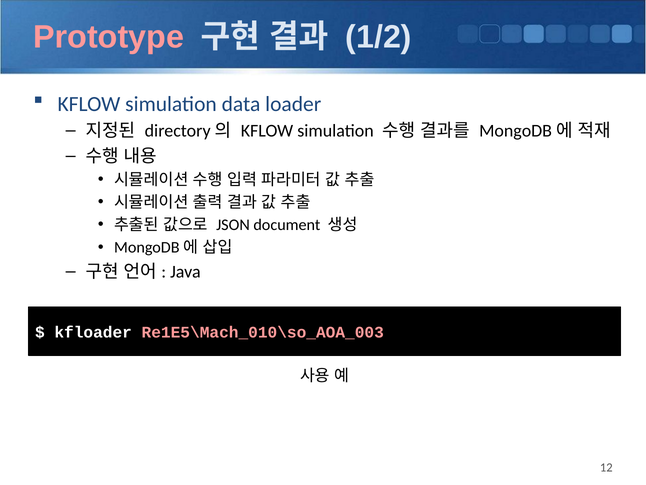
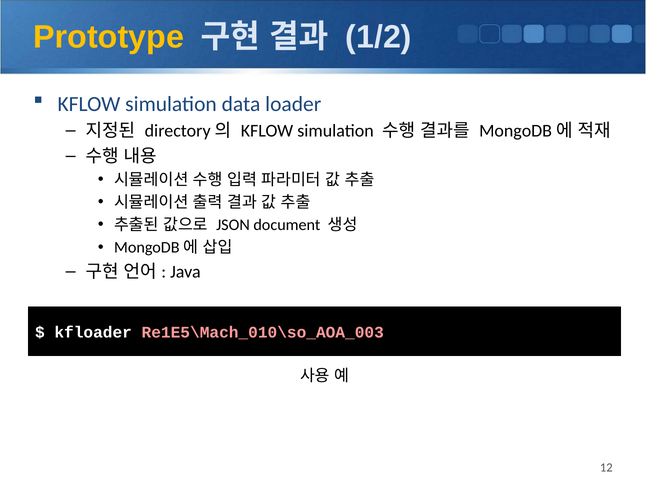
Prototype colour: pink -> yellow (109, 37)
